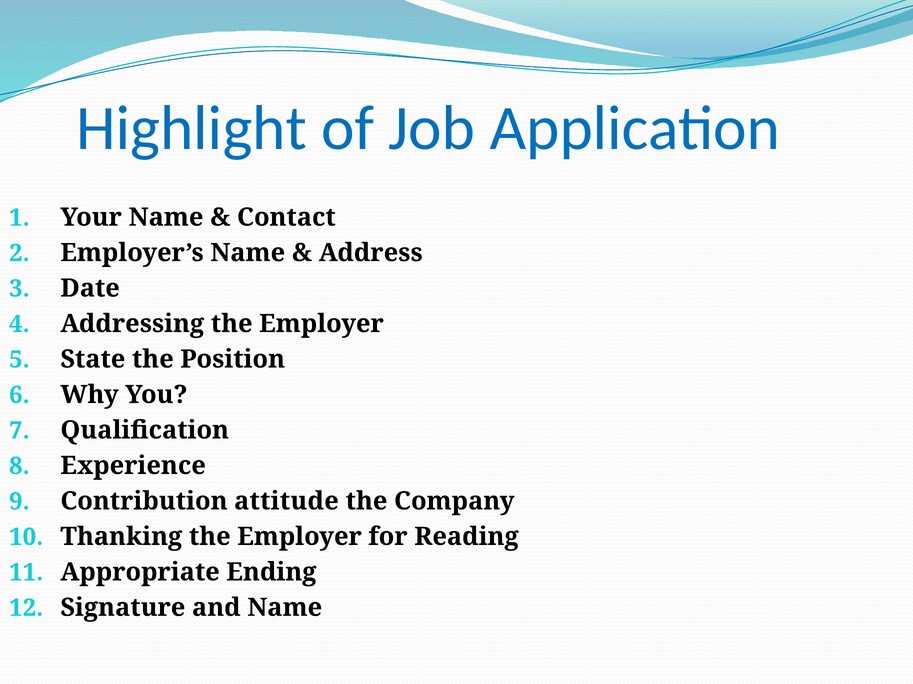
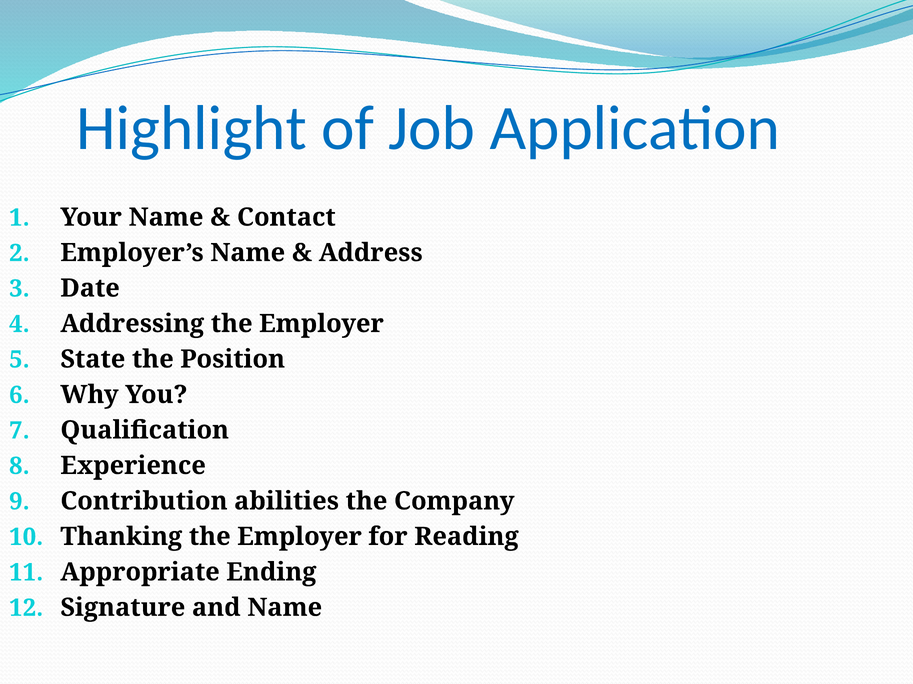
attitude: attitude -> abilities (287, 502)
